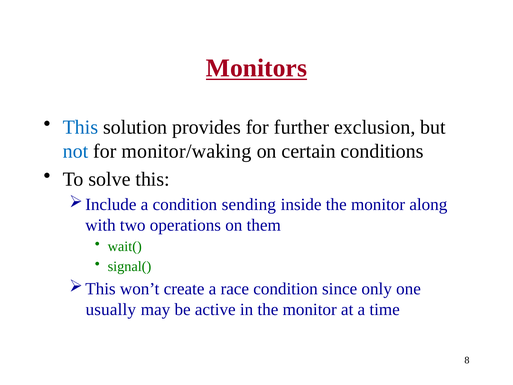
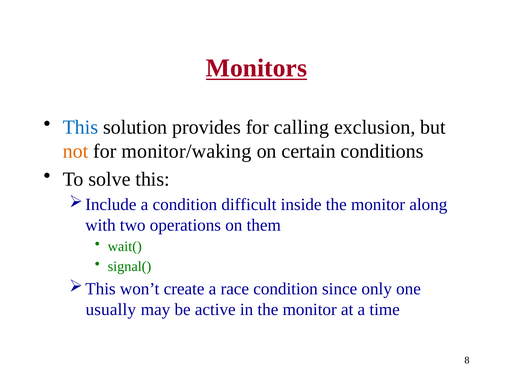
further: further -> calling (301, 127)
not colour: blue -> orange (76, 151)
sending: sending -> difficult (249, 204)
